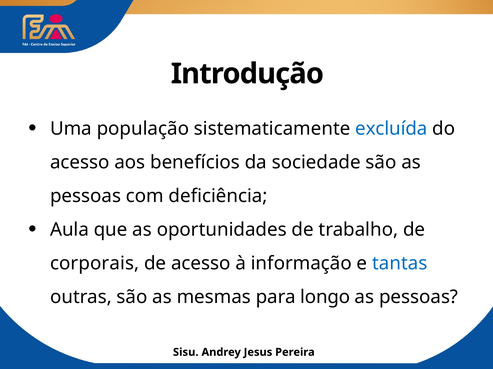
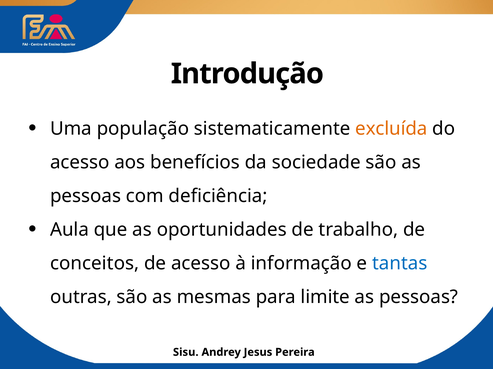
excluída colour: blue -> orange (391, 129)
corporais: corporais -> conceitos (95, 264)
longo: longo -> limite (325, 298)
